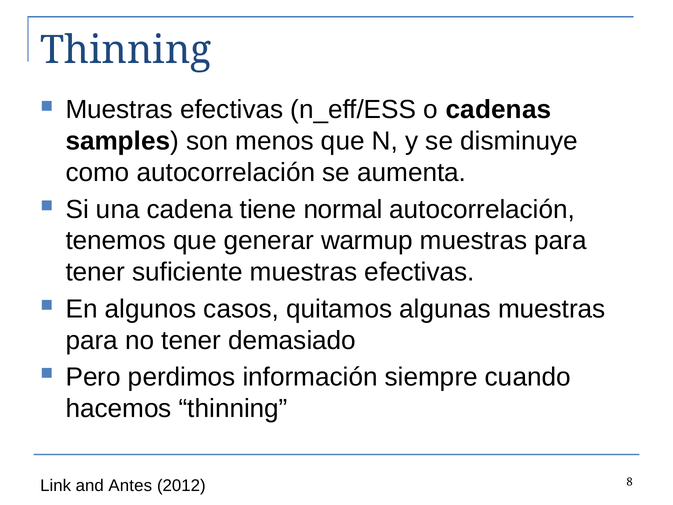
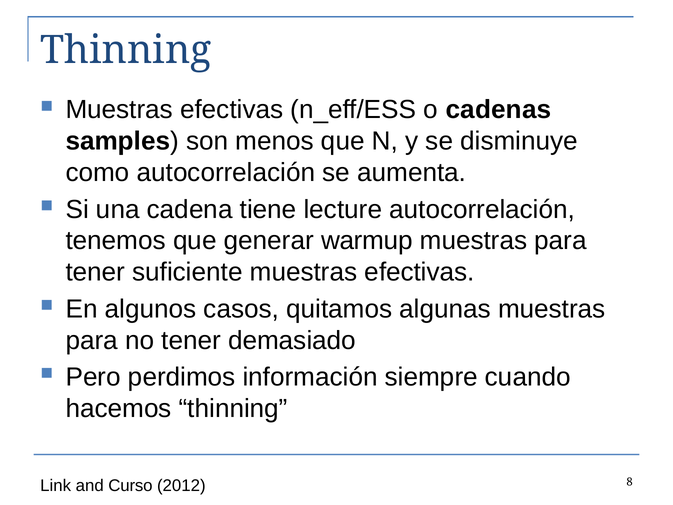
normal: normal -> lecture (343, 209)
Antes: Antes -> Curso (130, 486)
